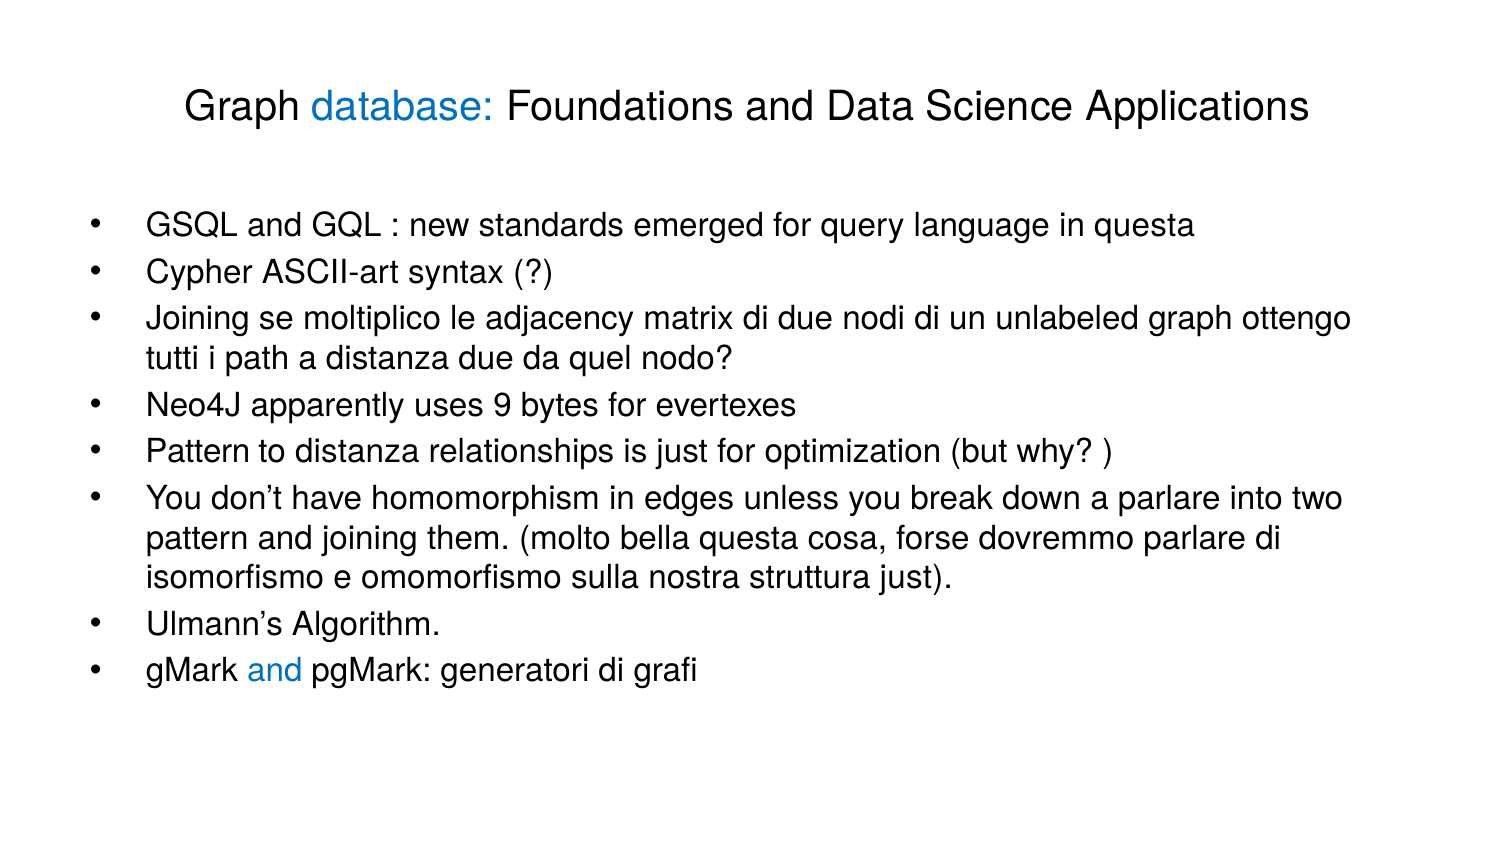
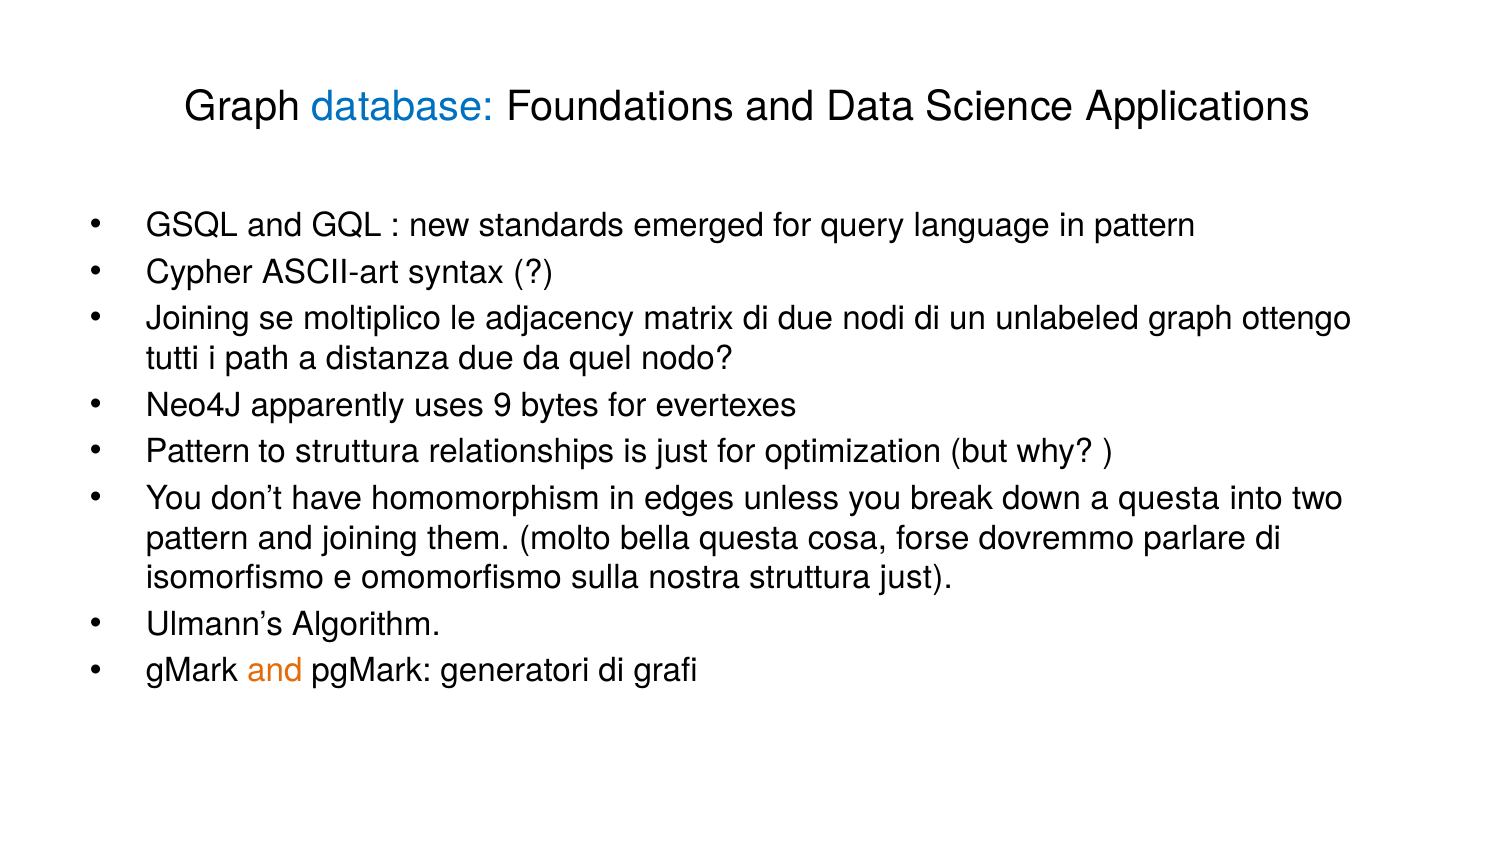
in questa: questa -> pattern (1145, 226)
to distanza: distanza -> struttura (357, 452)
a parlare: parlare -> questa (1169, 499)
and colour: blue -> orange (275, 671)
